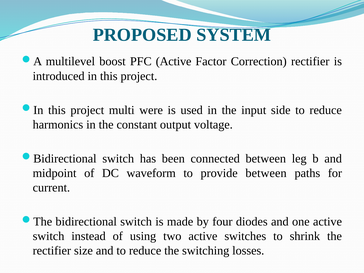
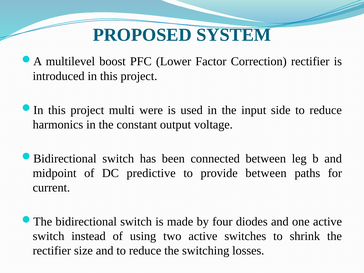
PFC Active: Active -> Lower (174, 61)
waveform: waveform -> predictive (151, 173)
